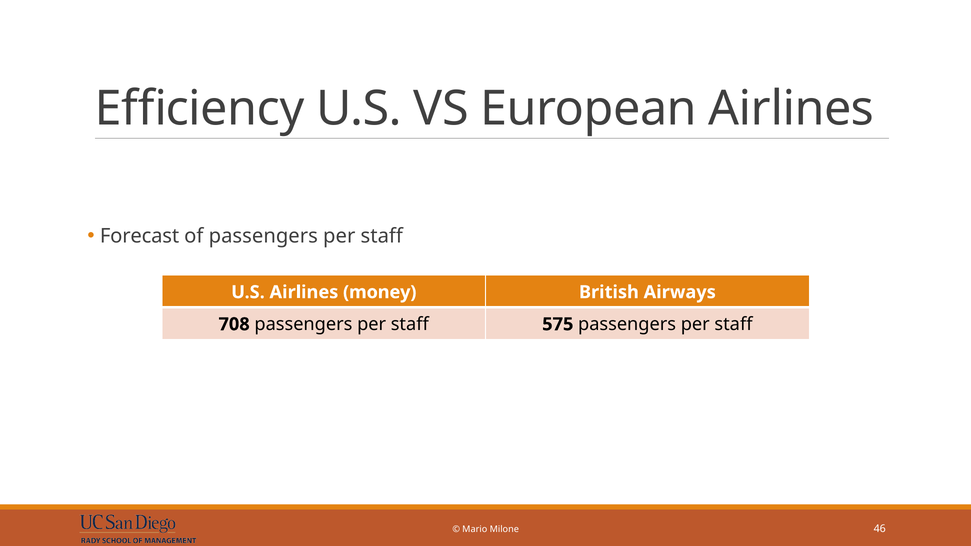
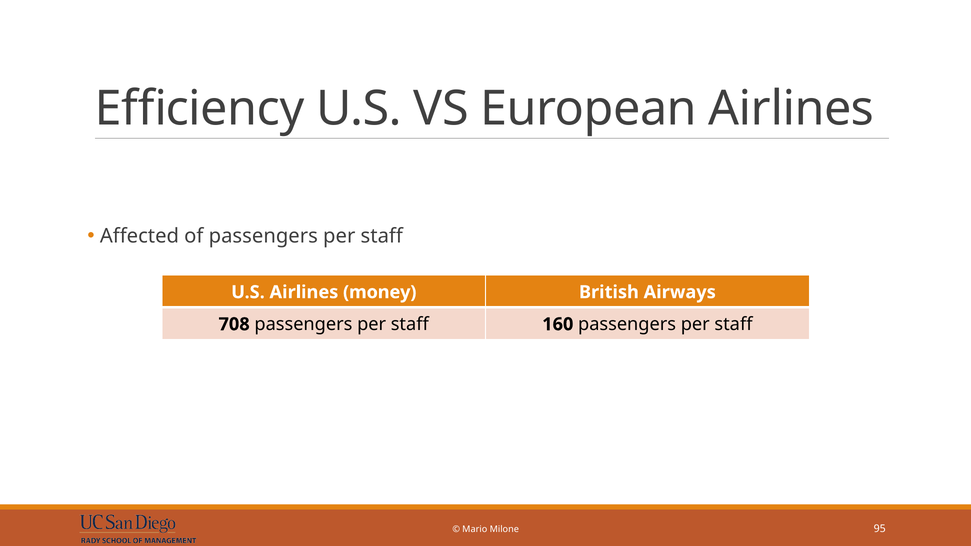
Forecast: Forecast -> Affected (139, 236)
575: 575 -> 160 (558, 324)
46: 46 -> 95 (880, 529)
